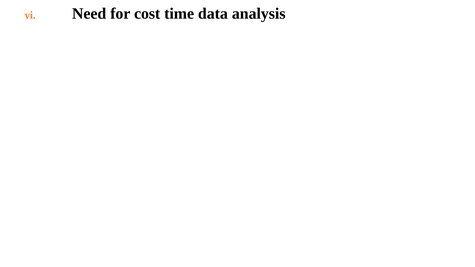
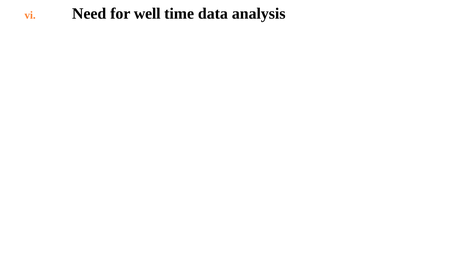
cost: cost -> well (147, 14)
